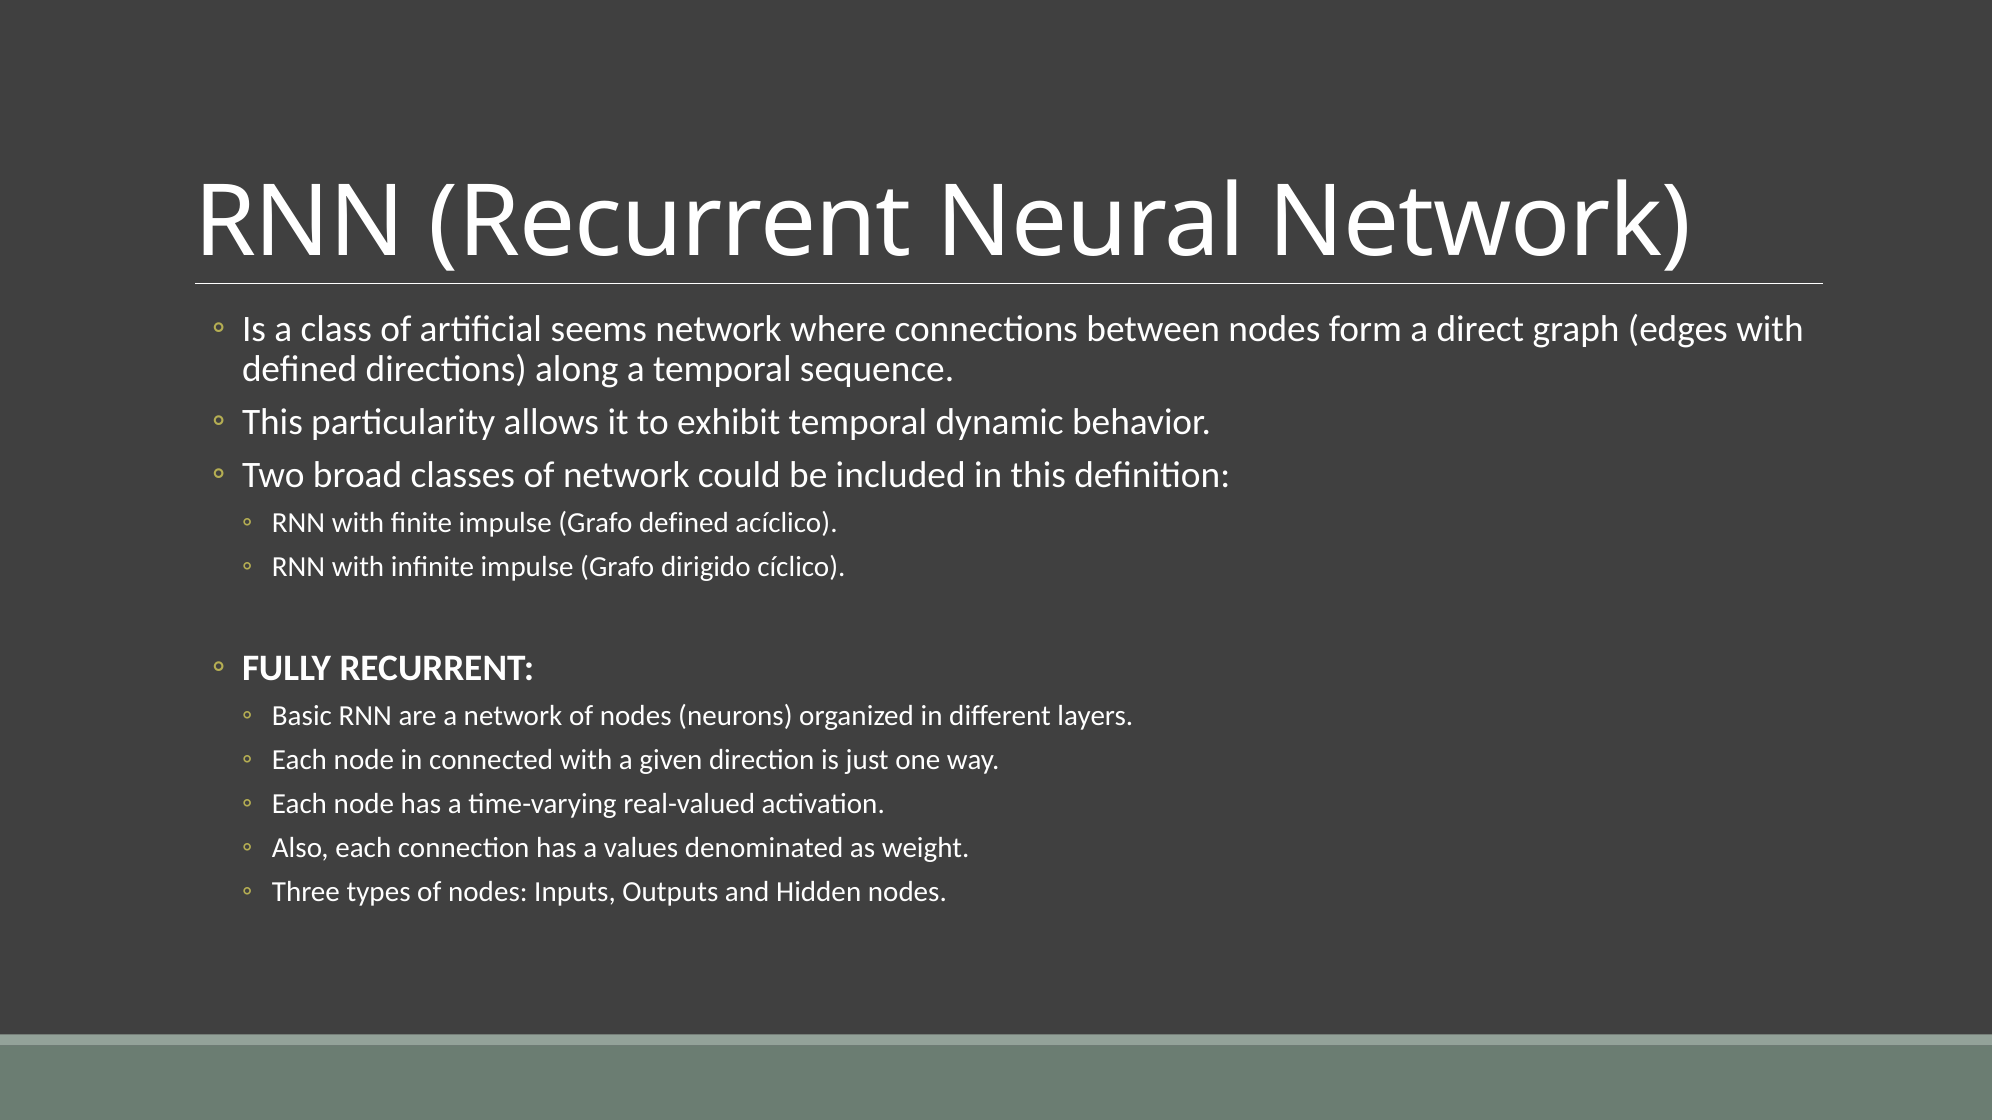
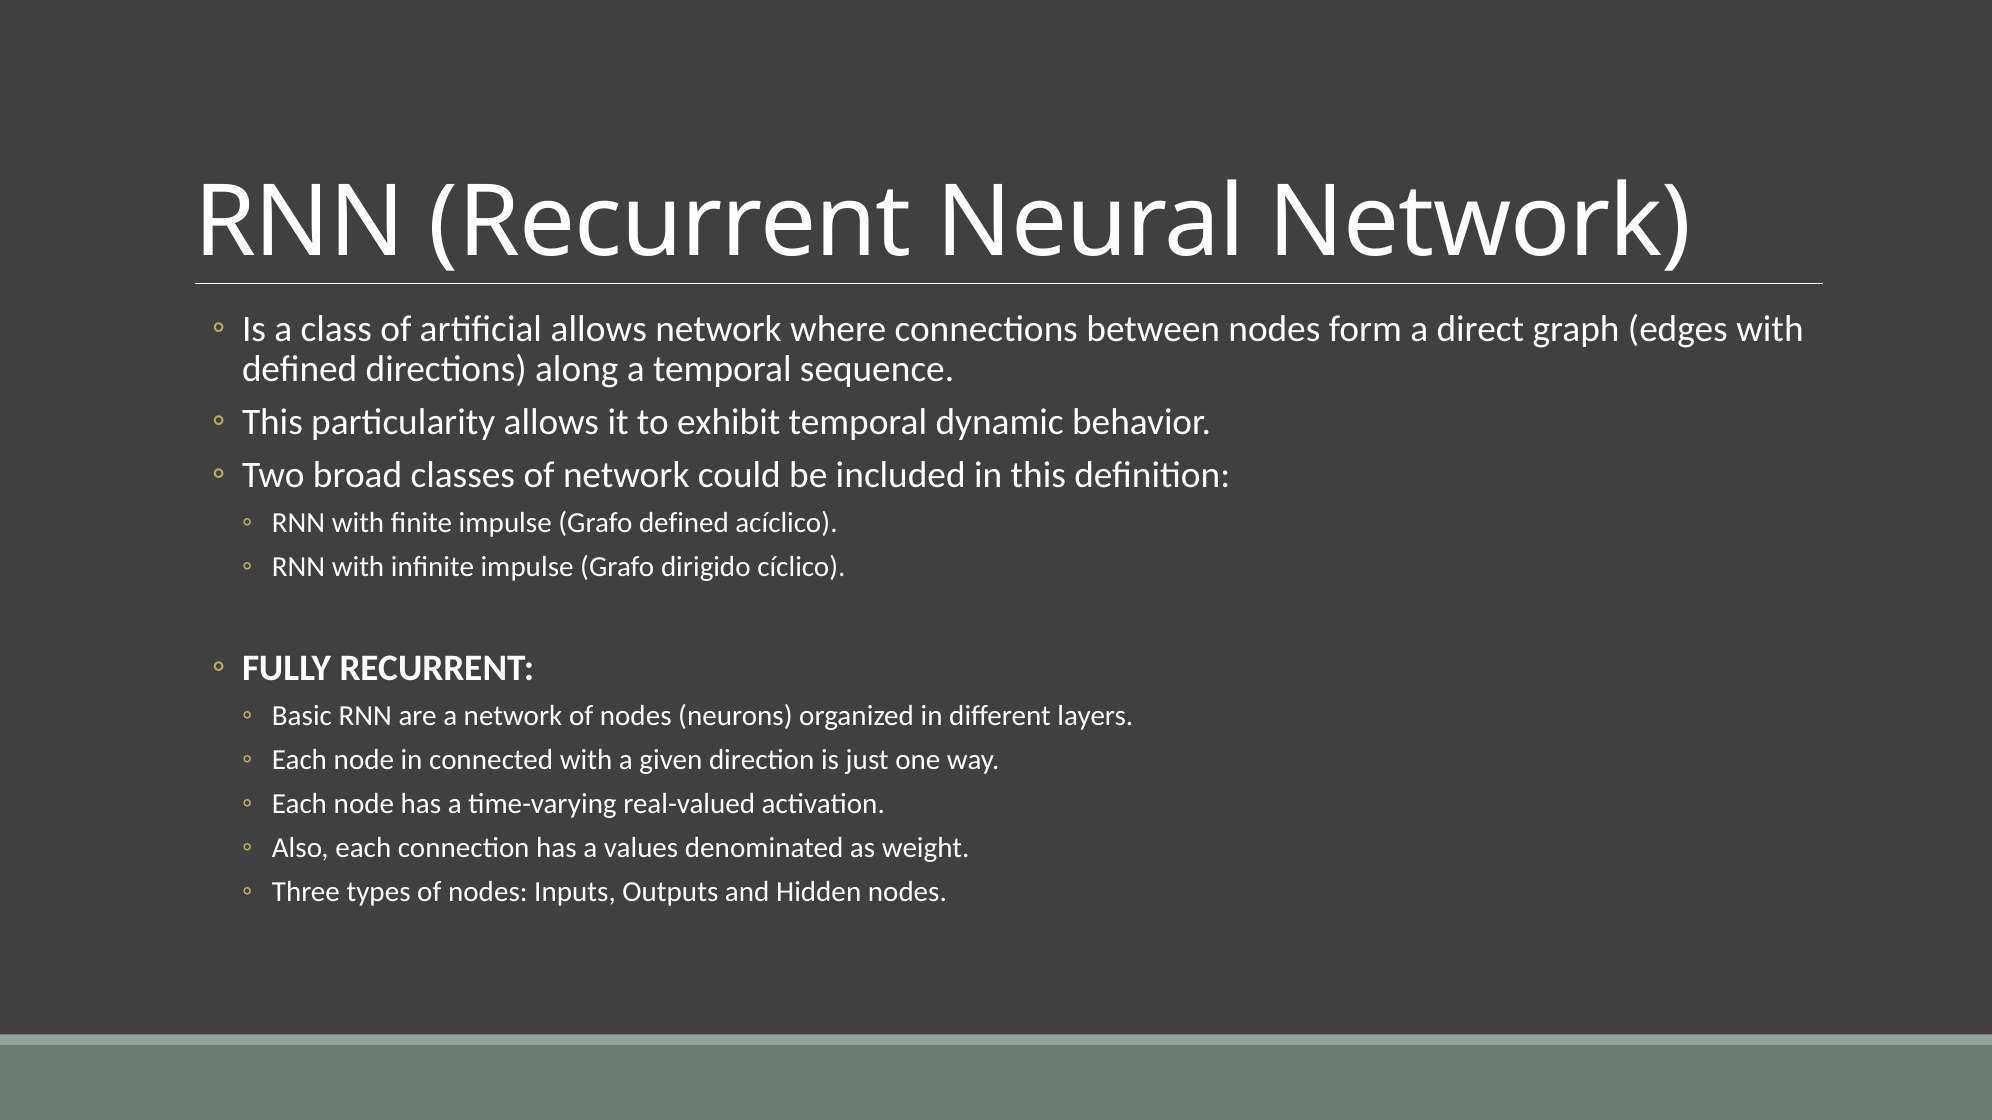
artificial seems: seems -> allows (599, 329)
